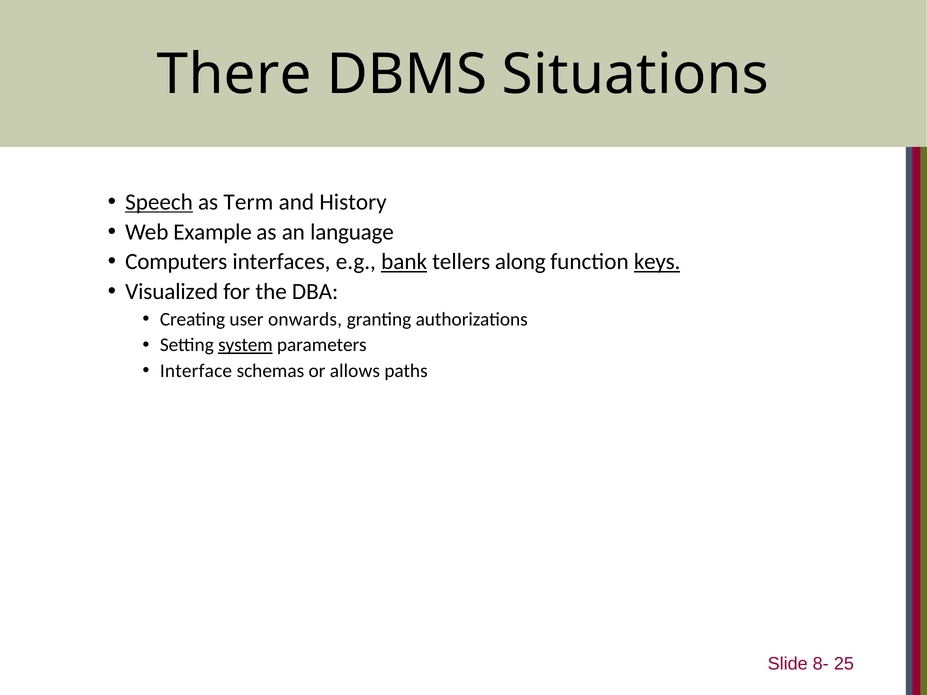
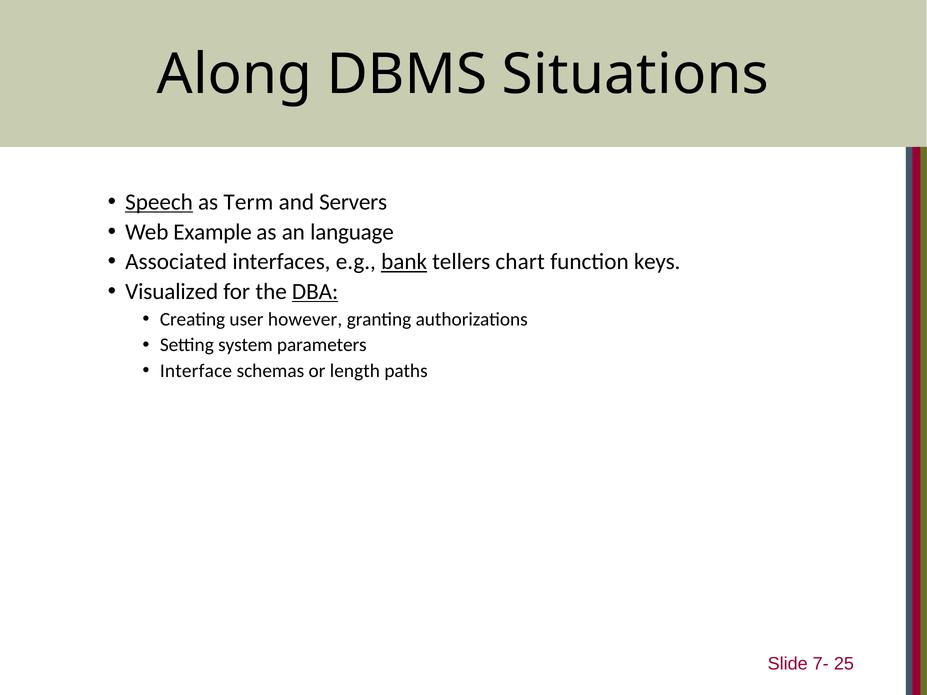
There: There -> Along (234, 75)
History: History -> Servers (353, 202)
Computers: Computers -> Associated (176, 262)
along: along -> chart (520, 262)
keys underline: present -> none (657, 262)
DBA underline: none -> present (315, 292)
onwards: onwards -> however (305, 319)
system underline: present -> none (245, 345)
allows: allows -> length (355, 371)
8-: 8- -> 7- (821, 664)
